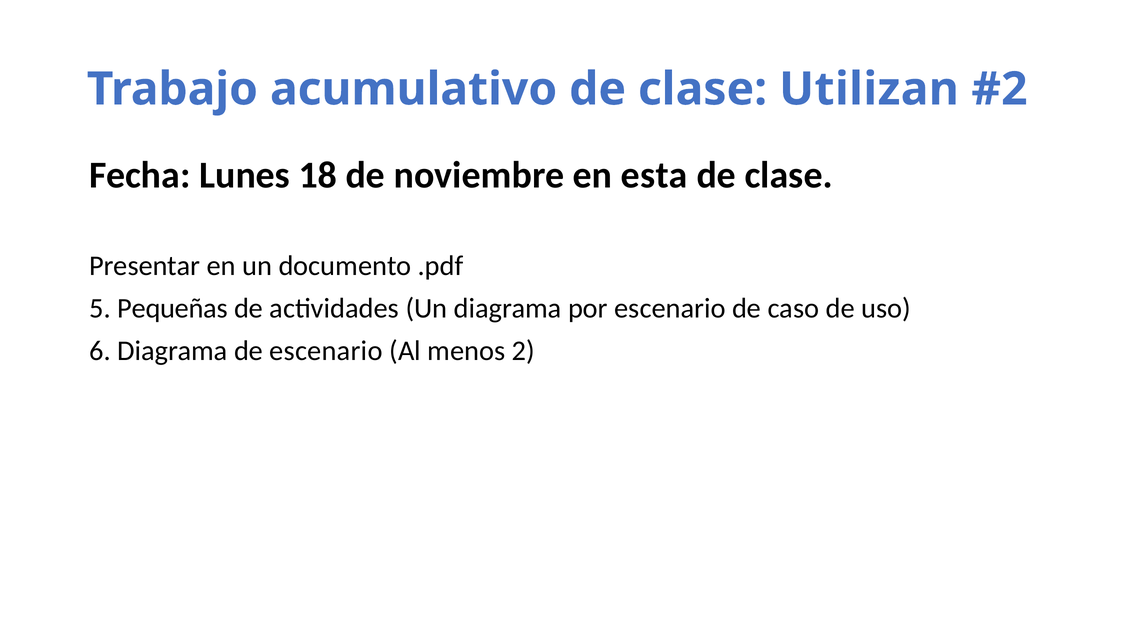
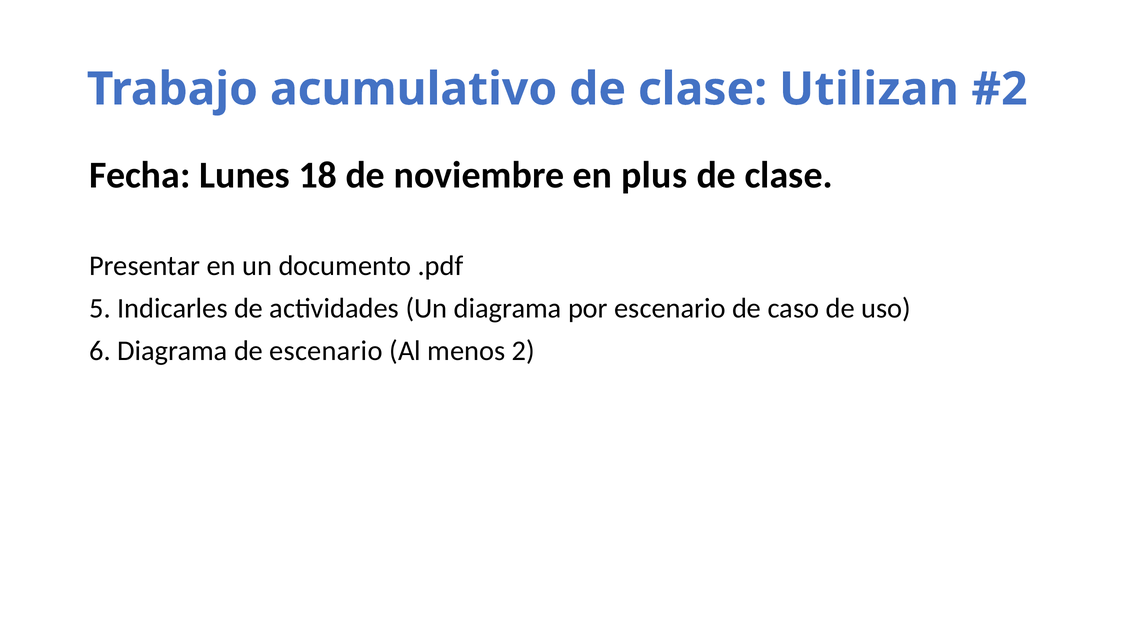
esta: esta -> plus (654, 175)
Pequeñas: Pequeñas -> Indicarles (172, 308)
